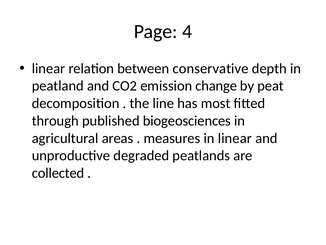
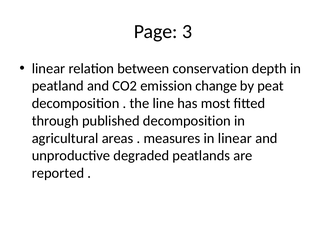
4: 4 -> 3 (187, 32)
conservative: conservative -> conservation (211, 68)
published biogeosciences: biogeosciences -> decomposition (187, 121)
collected: collected -> reported (58, 173)
